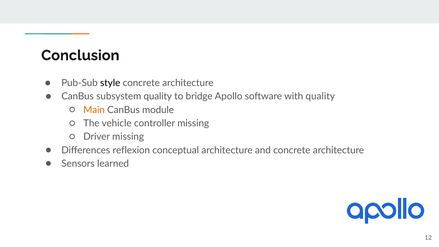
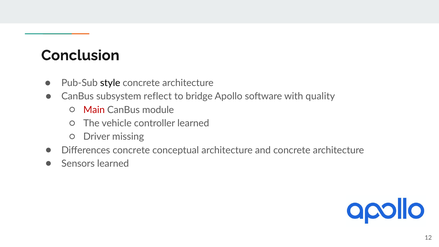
subsystem quality: quality -> reflect (158, 96)
Main colour: orange -> red (94, 110)
controller missing: missing -> learned (193, 123)
Differences reflexion: reflexion -> concrete (131, 150)
